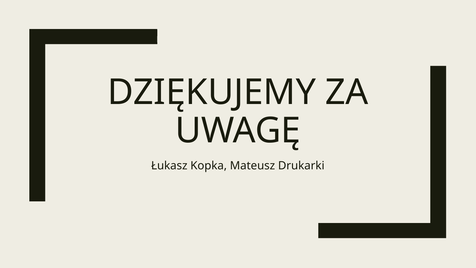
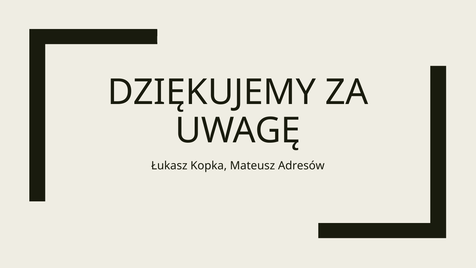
Drukarki: Drukarki -> Adresów (301, 166)
